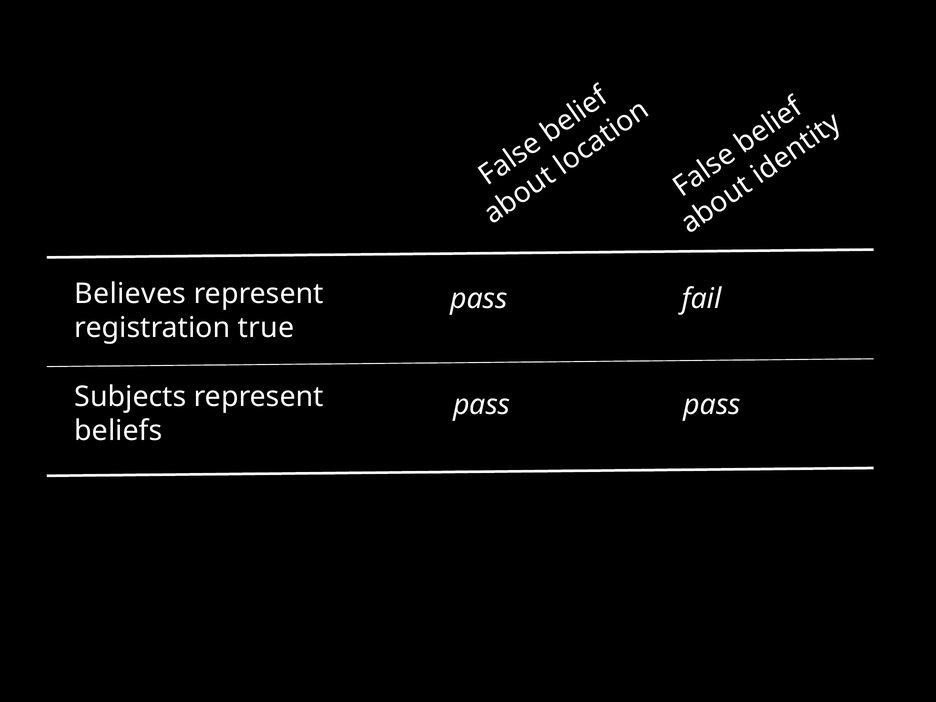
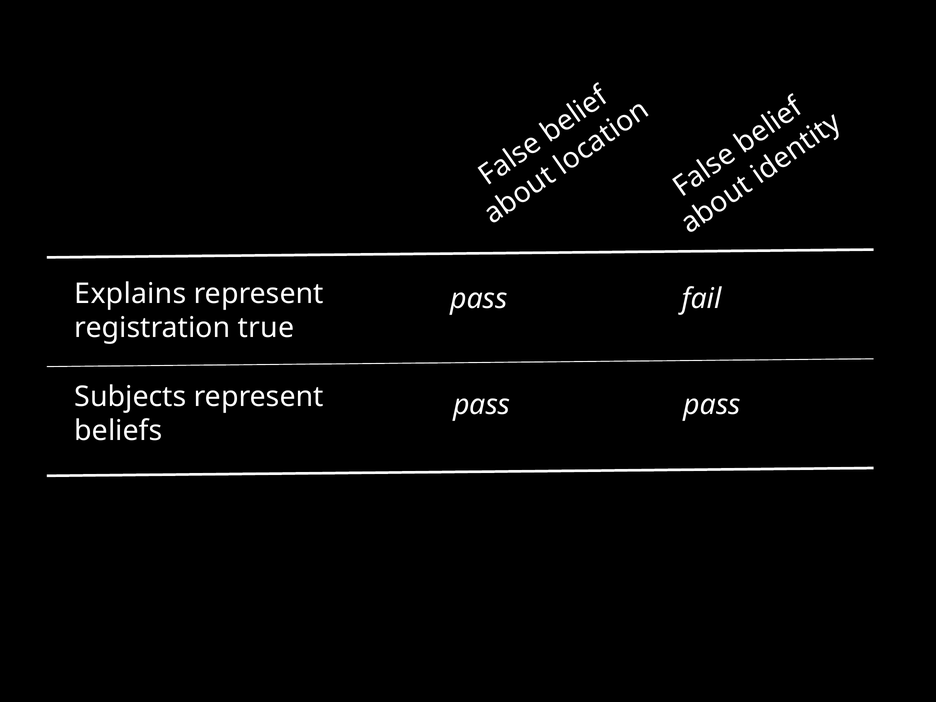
Believes: Believes -> Explains (130, 294)
